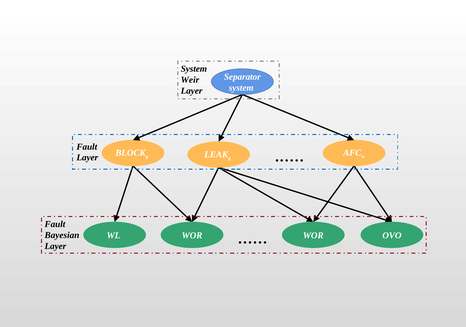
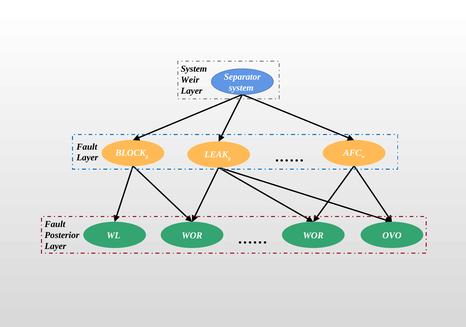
Bayesian: Bayesian -> Posterior (62, 235)
